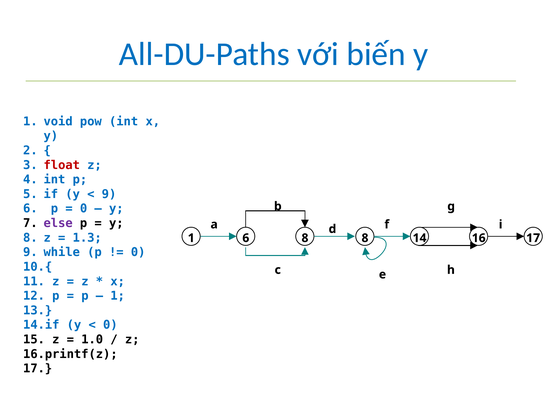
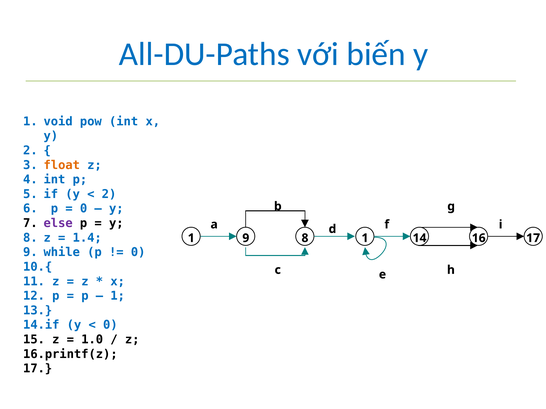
float colour: red -> orange (62, 165)
9: 9 -> 2 (109, 194)
1.3: 1.3 -> 1.4 (87, 238)
1 6: 6 -> 9 (246, 238)
8 8: 8 -> 1 (365, 238)
